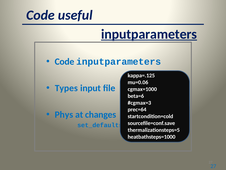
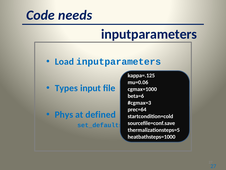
useful: useful -> needs (75, 15)
inputparameters underline: present -> none (149, 34)
Code: Code -> Load (64, 62)
changes: changes -> defined (101, 114)
